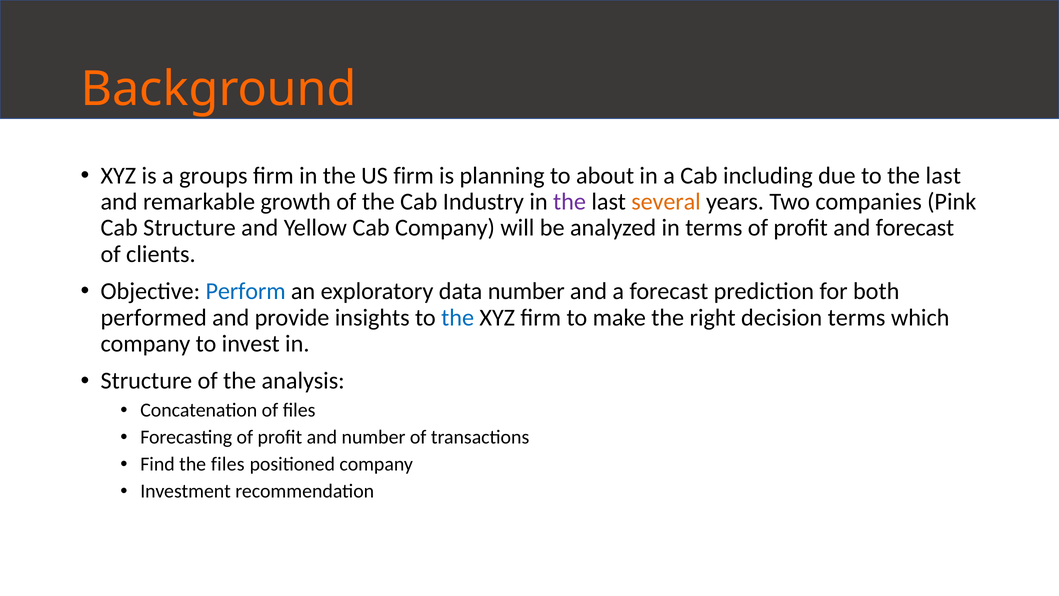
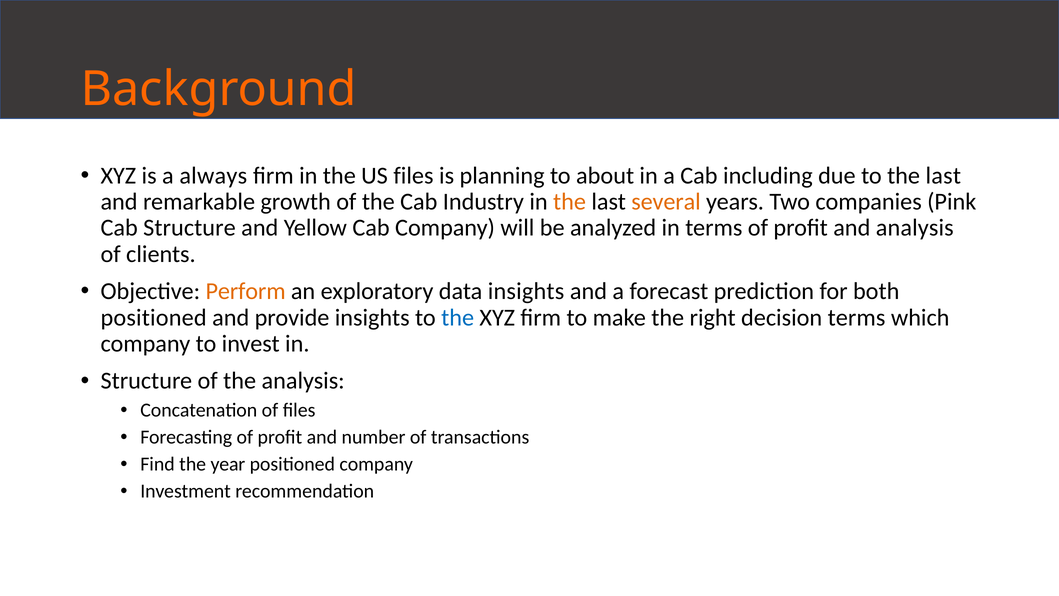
groups: groups -> always (213, 175)
US firm: firm -> files (413, 175)
the colour: purple -> orange (570, 202)
and forecast: forecast -> analysis (915, 228)
Perform colour: blue -> orange (246, 291)
data number: number -> insights (526, 291)
performed: performed -> positioned (154, 317)
the files: files -> year (228, 464)
